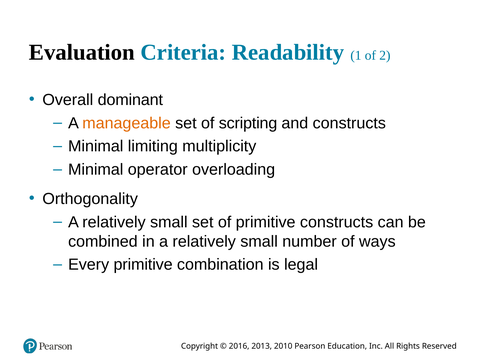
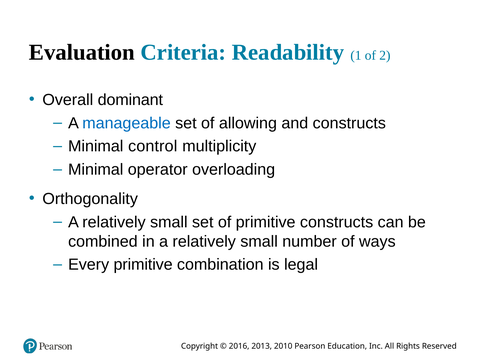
manageable colour: orange -> blue (127, 123)
scripting: scripting -> allowing (248, 123)
limiting: limiting -> control (153, 147)
